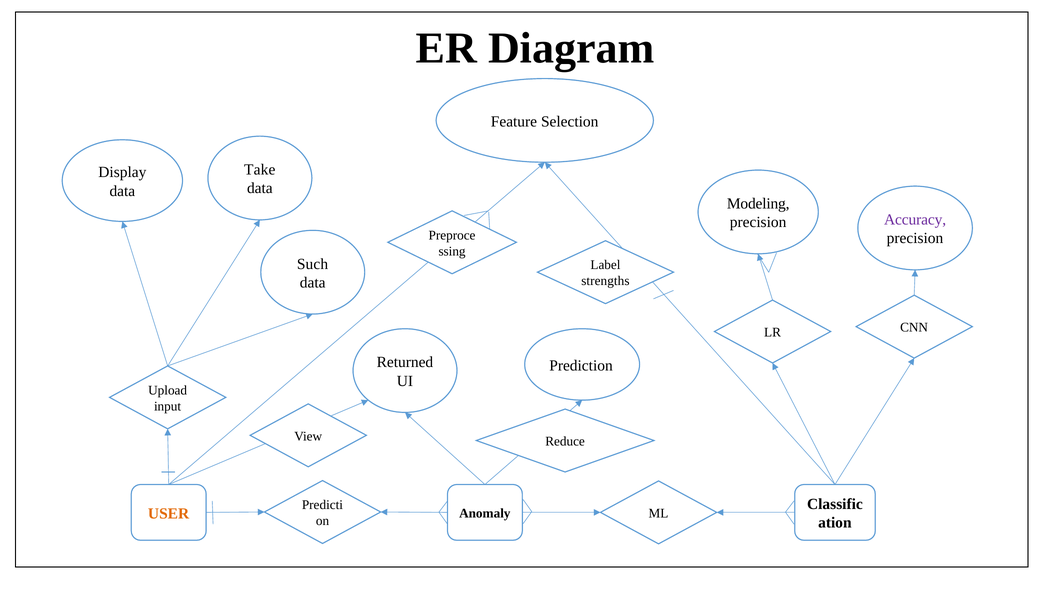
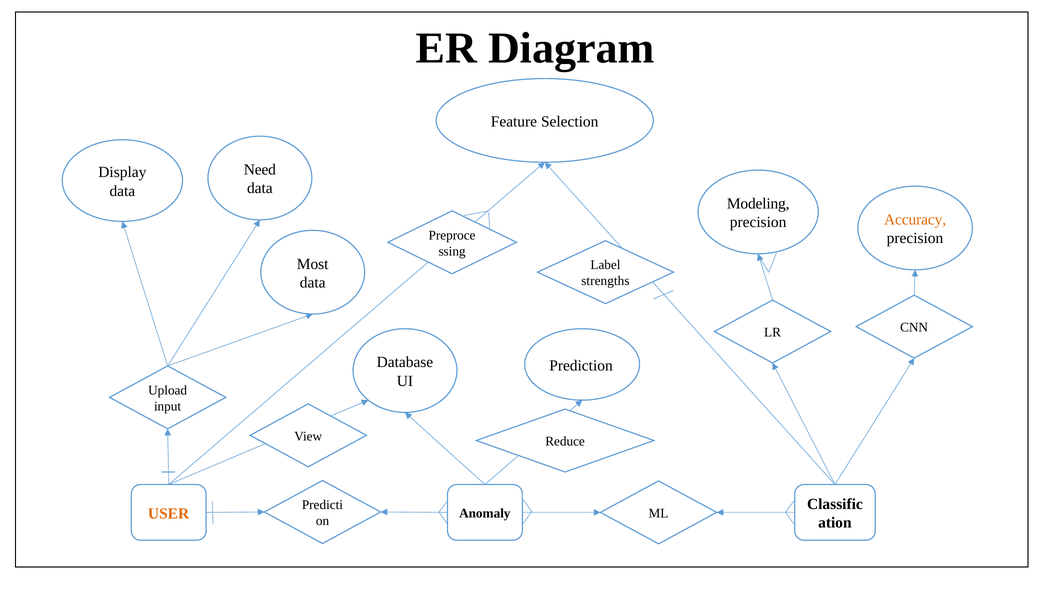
Take: Take -> Need (260, 170)
Accuracy colour: purple -> orange (915, 220)
Such: Such -> Most (313, 264)
Returned: Returned -> Database (405, 362)
